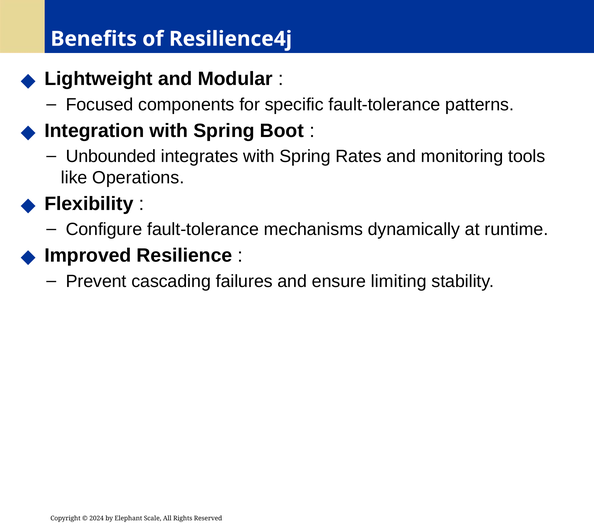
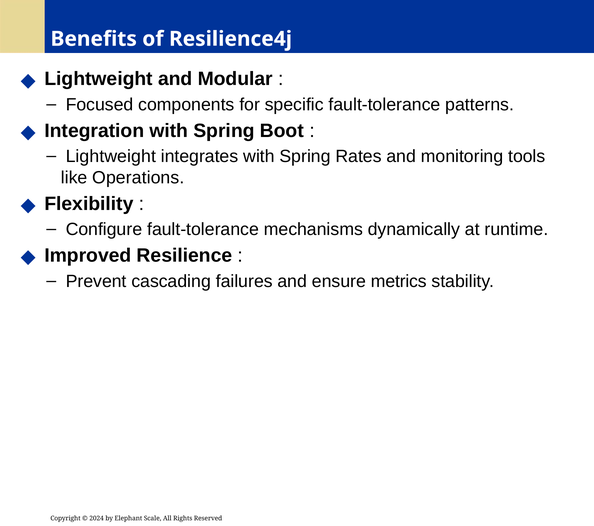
Unbounded: Unbounded -> Lightweight (111, 156)
limiting: limiting -> metrics (399, 281)
